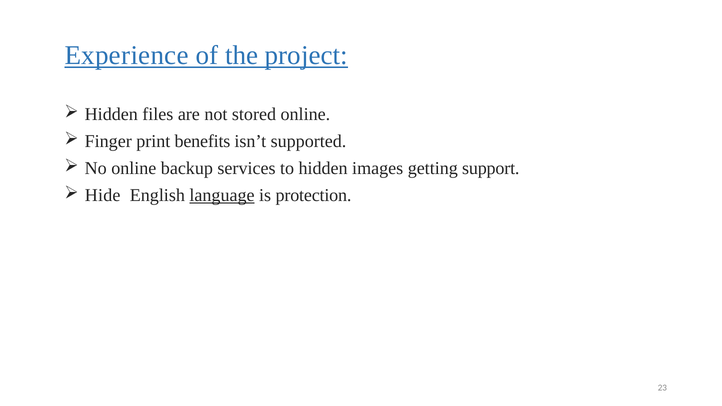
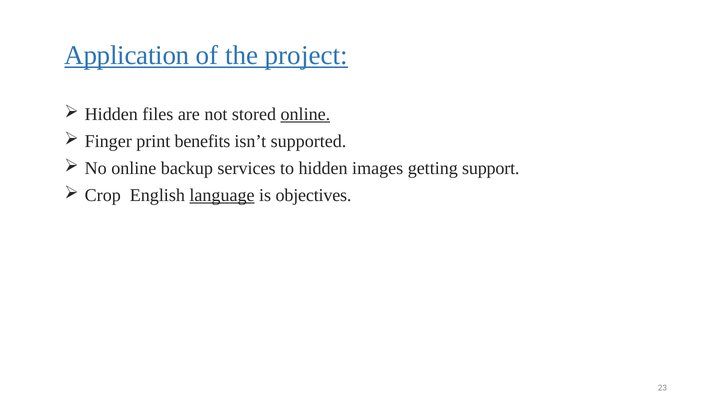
Experience: Experience -> Application (127, 55)
online underline: none -> present (305, 114)
Hide: Hide -> Crop (103, 195)
protection: protection -> objectives (314, 195)
